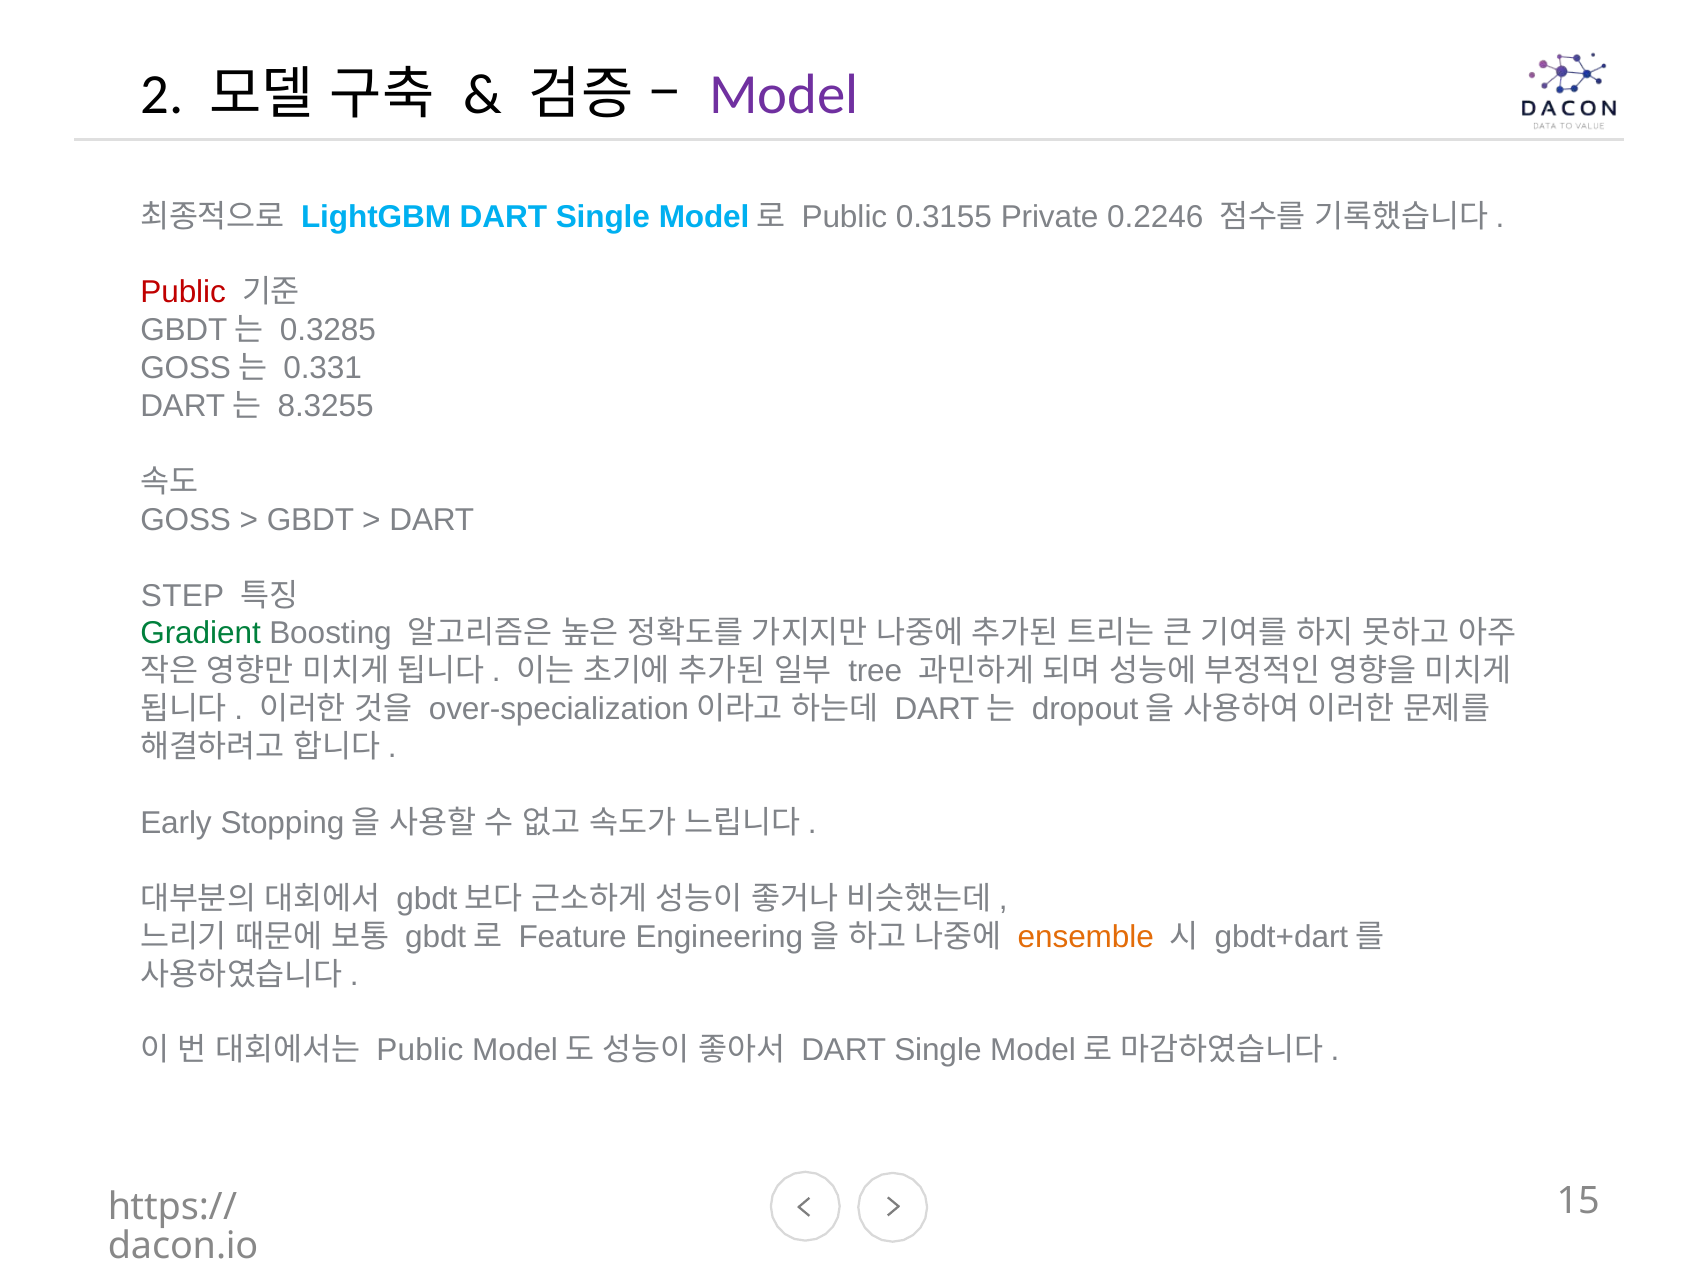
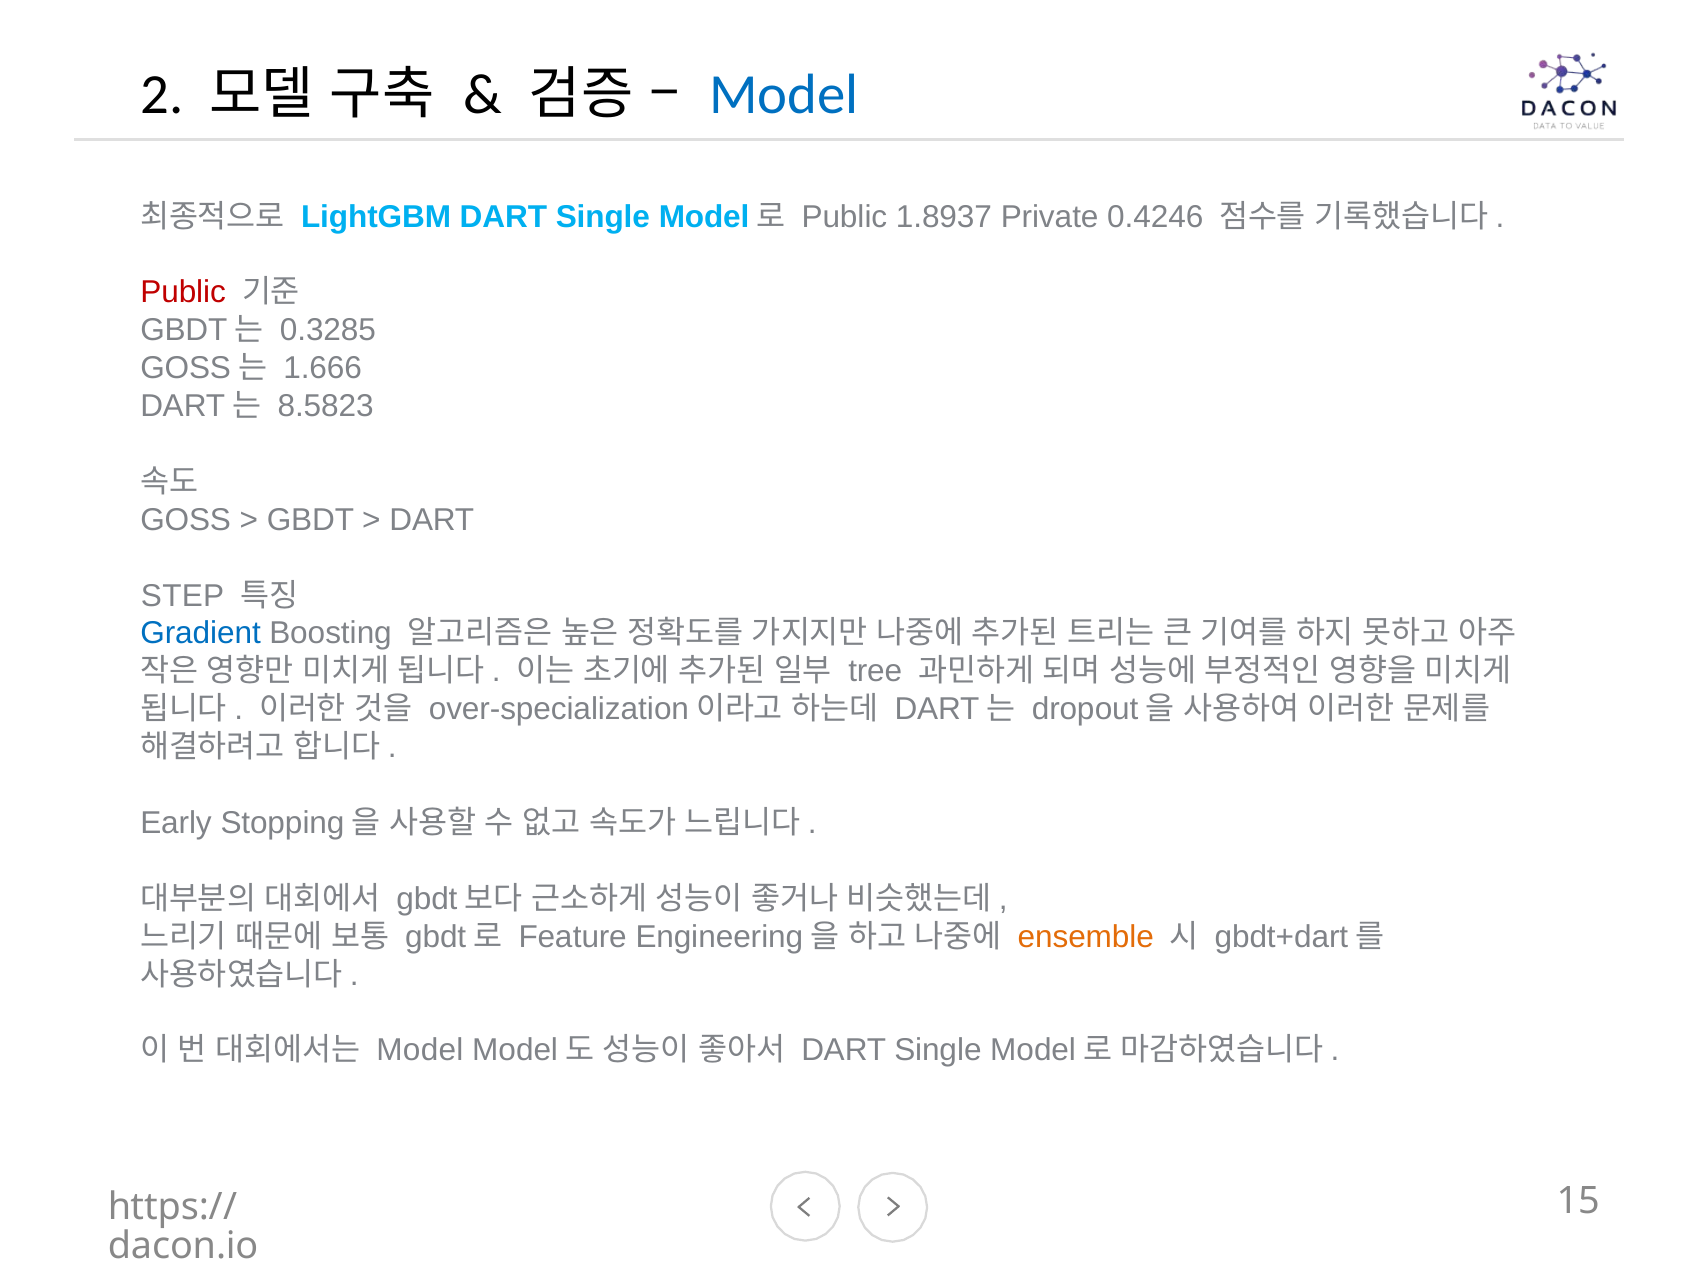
Model colour: purple -> blue (784, 95)
0.3155: 0.3155 -> 1.8937 (944, 217)
0.2246: 0.2246 -> 0.4246 (1155, 217)
0.331: 0.331 -> 1.666 (323, 368)
8.3255: 8.3255 -> 8.5823 (326, 406)
Gradient colour: green -> blue (201, 634)
Public: Public -> Model (420, 1051)
